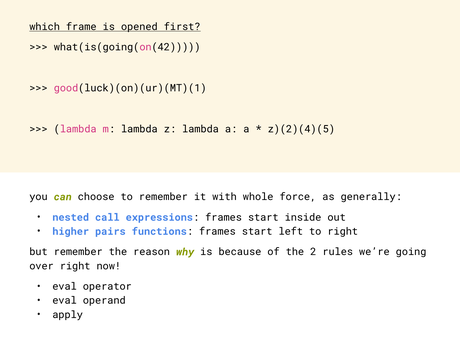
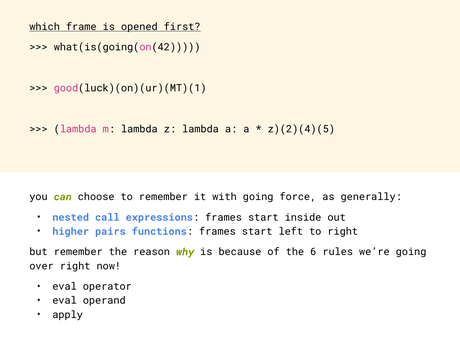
with whole: whole -> going (258, 197)
2: 2 -> 6 (313, 252)
